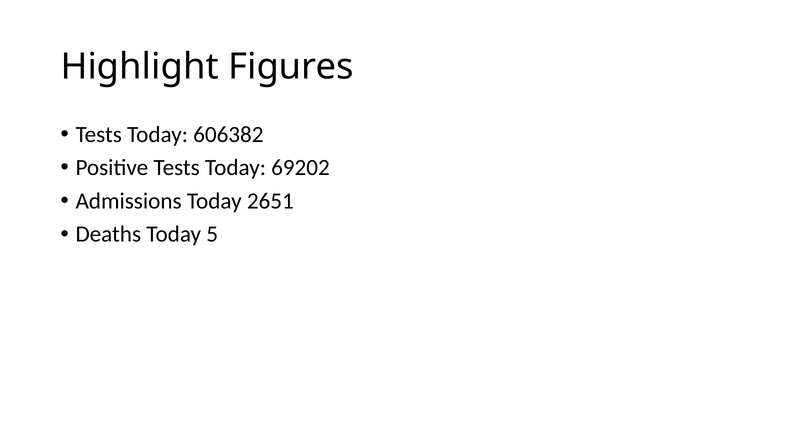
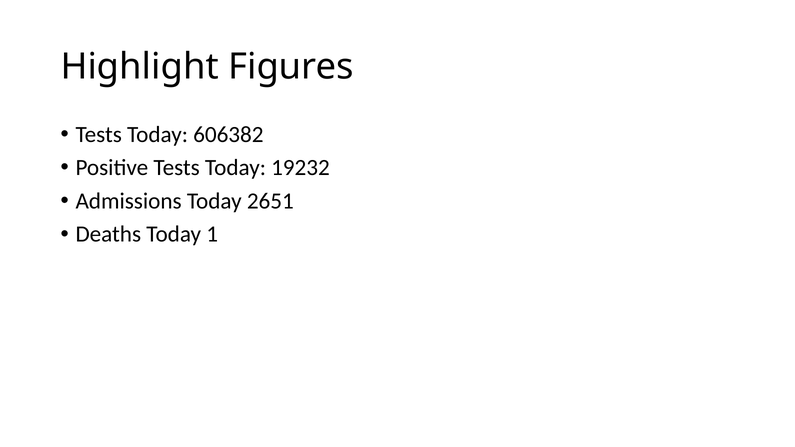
69202: 69202 -> 19232 (300, 168)
5: 5 -> 1 (212, 234)
